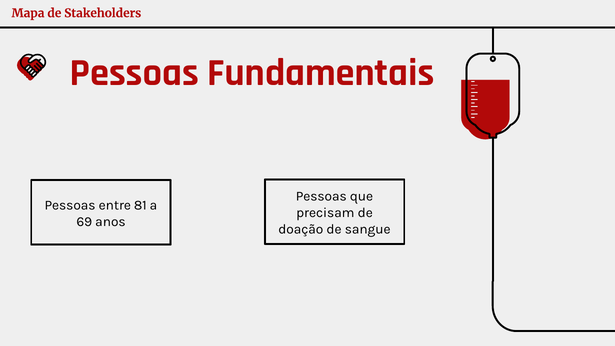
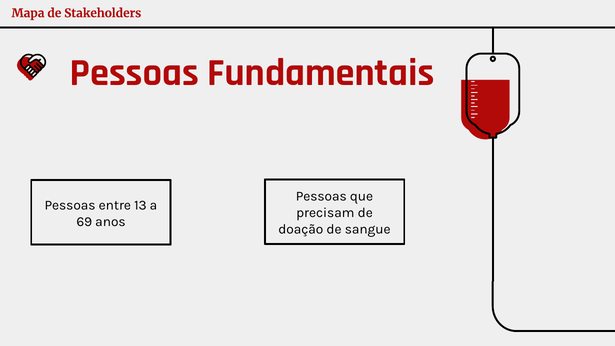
81: 81 -> 13 (140, 205)
